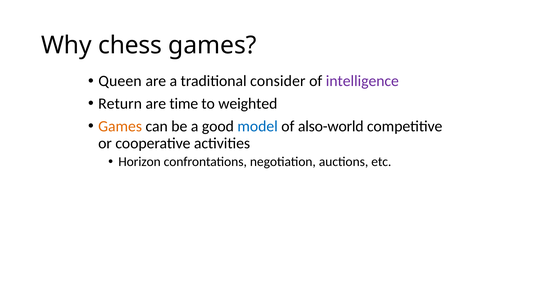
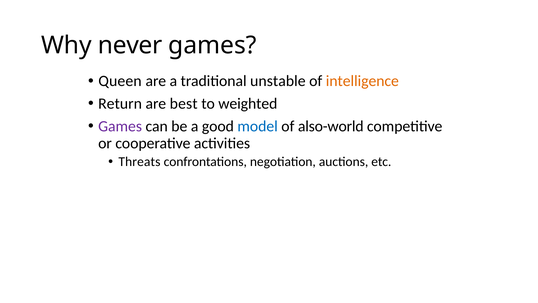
chess: chess -> never (130, 45)
consider: consider -> unstable (278, 81)
intelligence colour: purple -> orange (362, 81)
time: time -> best (184, 104)
Games colour: orange -> purple (120, 126)
Horizon: Horizon -> Threats (139, 162)
